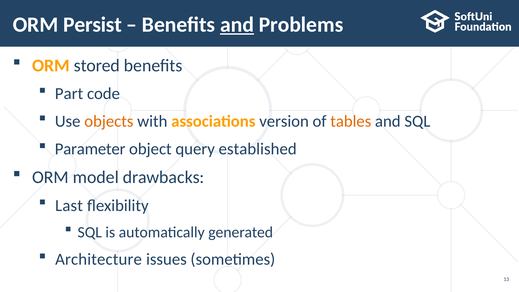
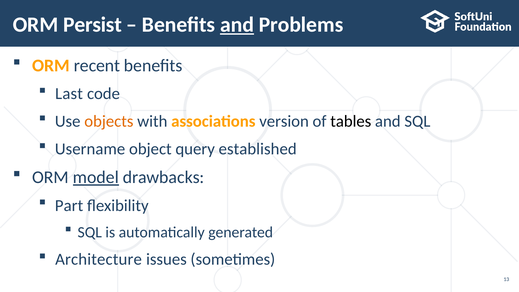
stored: stored -> recent (97, 65)
Part: Part -> Last (69, 94)
tables colour: orange -> black (351, 121)
Parameter: Parameter -> Username (90, 149)
model underline: none -> present (96, 177)
Last: Last -> Part (69, 206)
